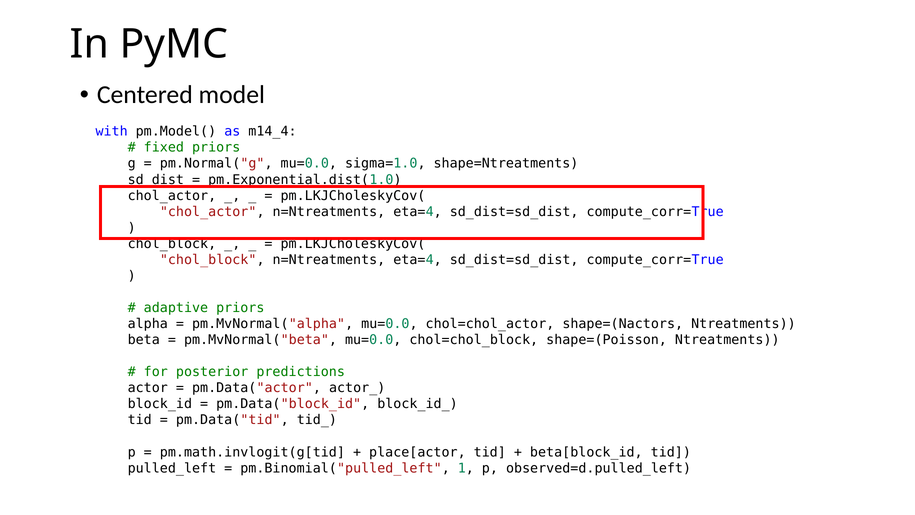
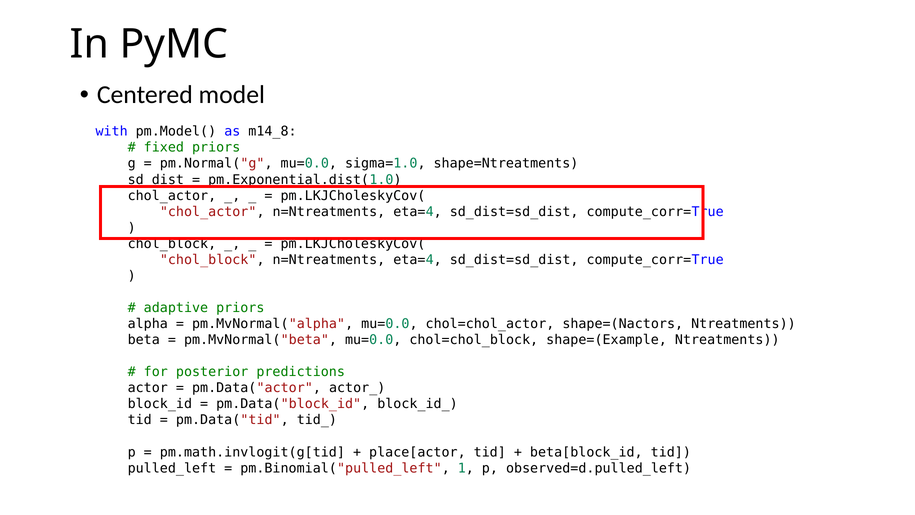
m14_4: m14_4 -> m14_8 (272, 131)
shape=(Poisson: shape=(Poisson -> shape=(Example (607, 340)
